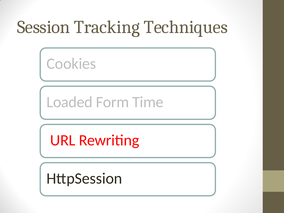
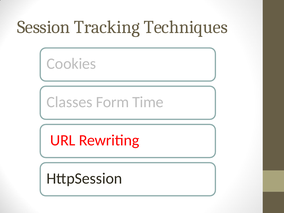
Loaded: Loaded -> Classes (70, 102)
